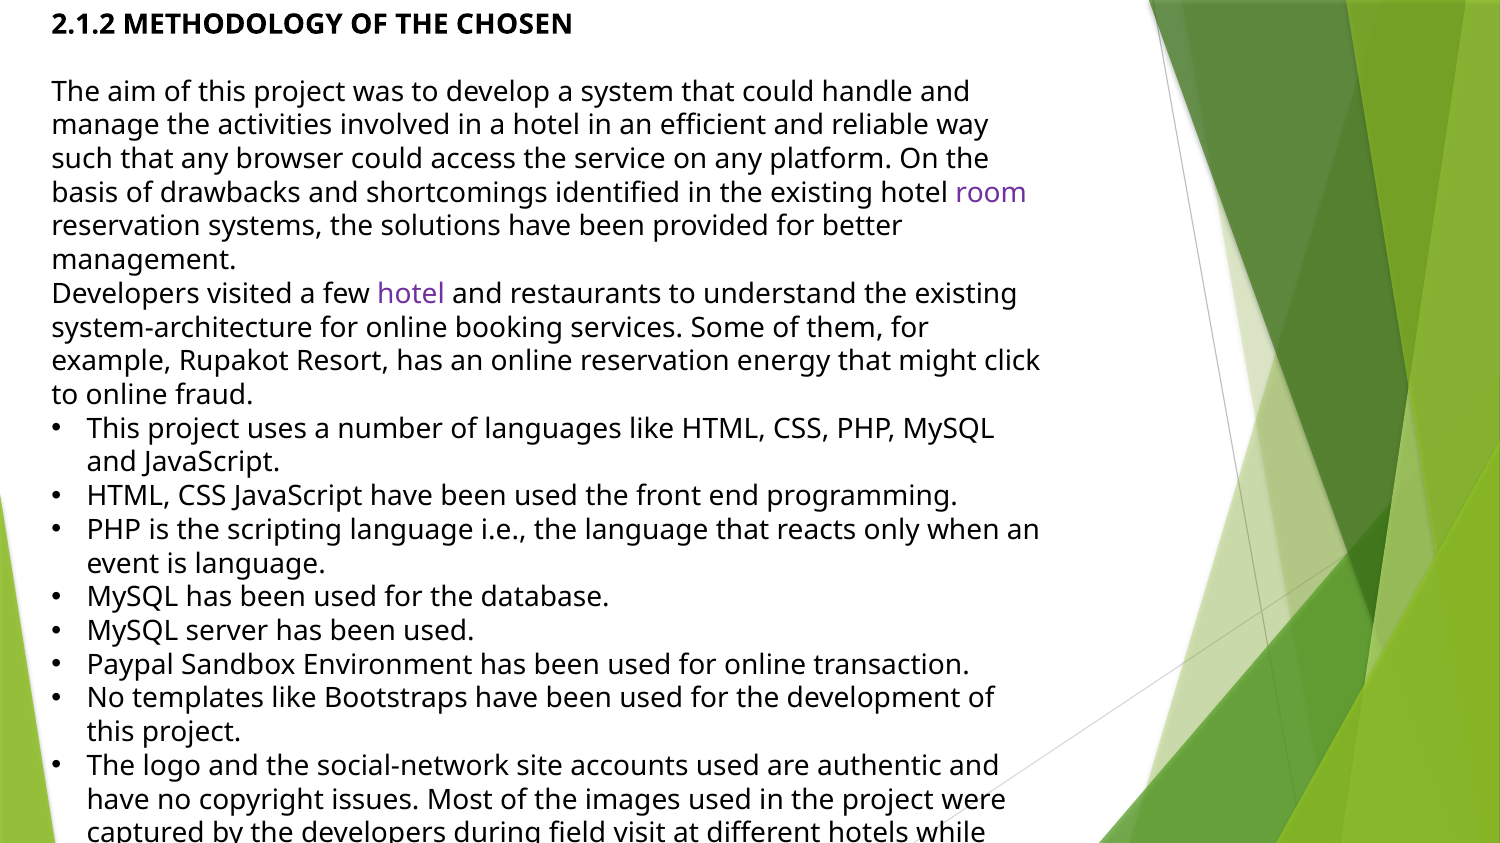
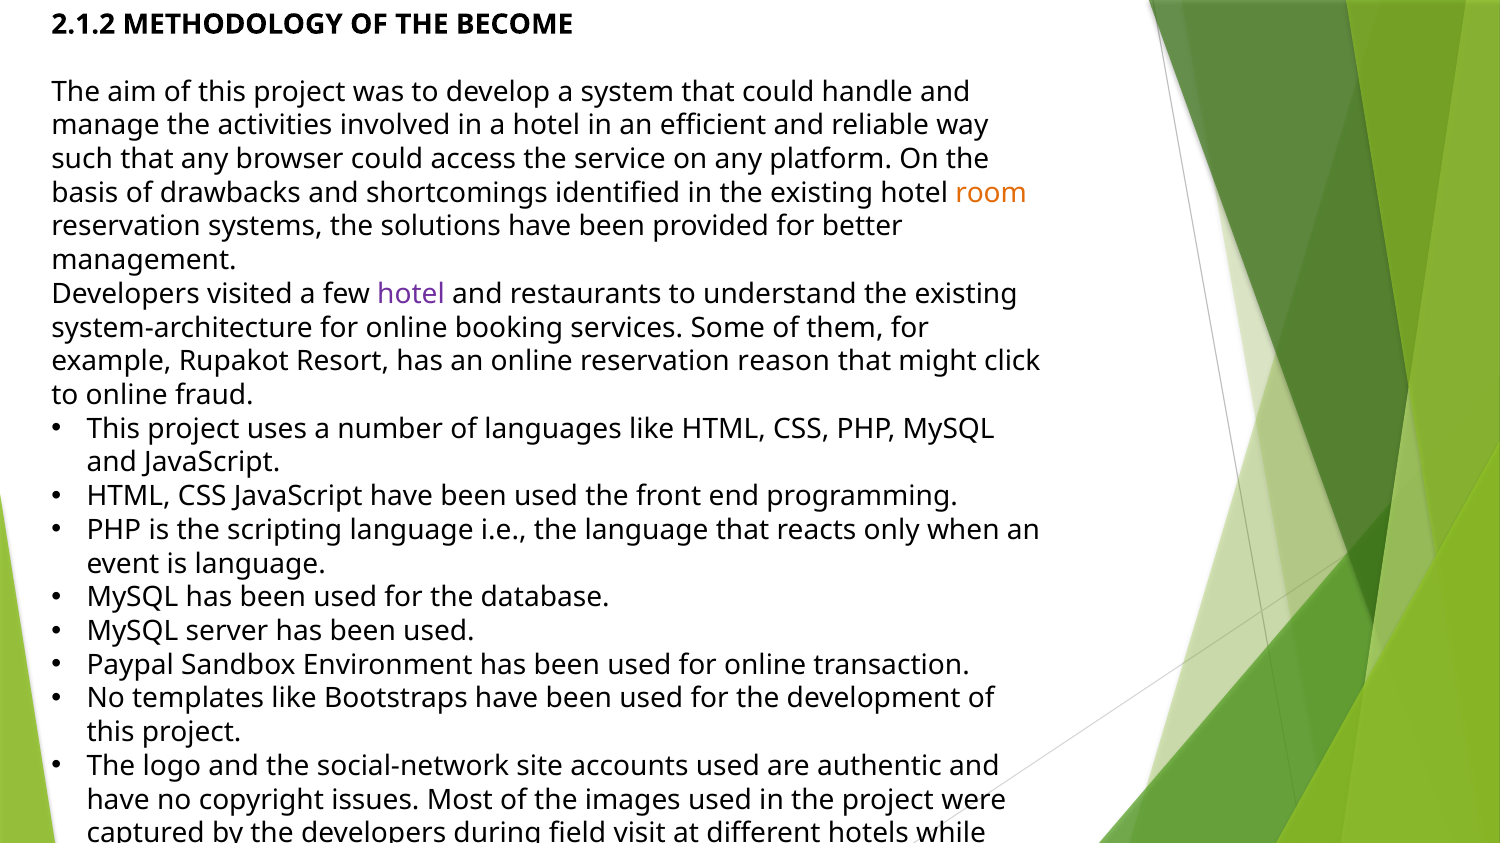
CHOSEN: CHOSEN -> BECOME (515, 24)
room colour: purple -> orange (991, 193)
energy: energy -> reason (784, 362)
